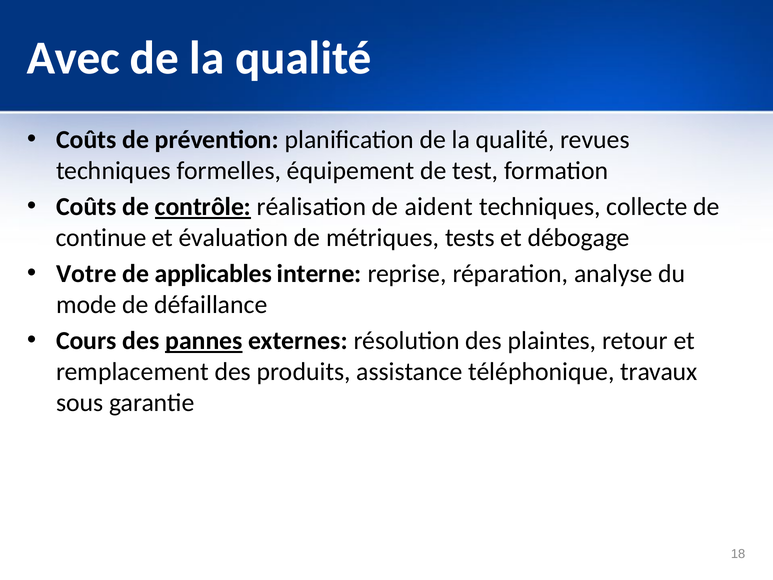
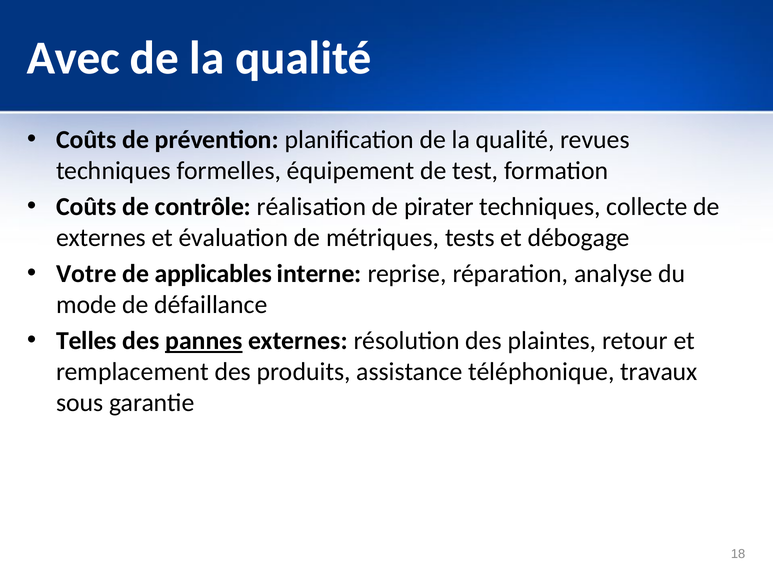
contrôle underline: present -> none (203, 207)
aident: aident -> pirater (439, 207)
continue: continue -> externes (101, 238)
Cours: Cours -> Telles (86, 341)
